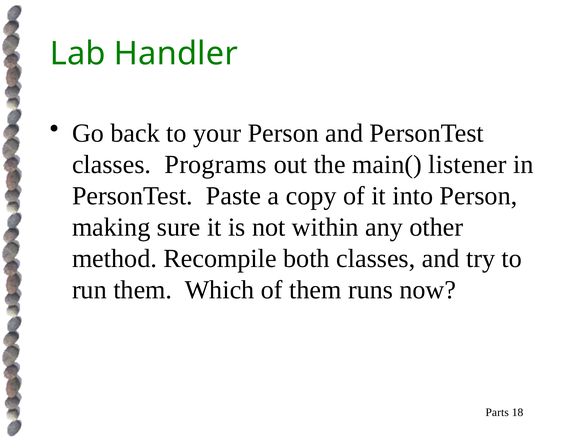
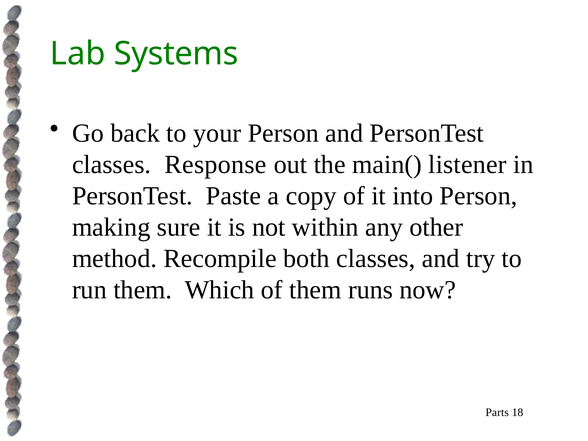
Handler: Handler -> Systems (176, 54)
Programs: Programs -> Response (216, 165)
